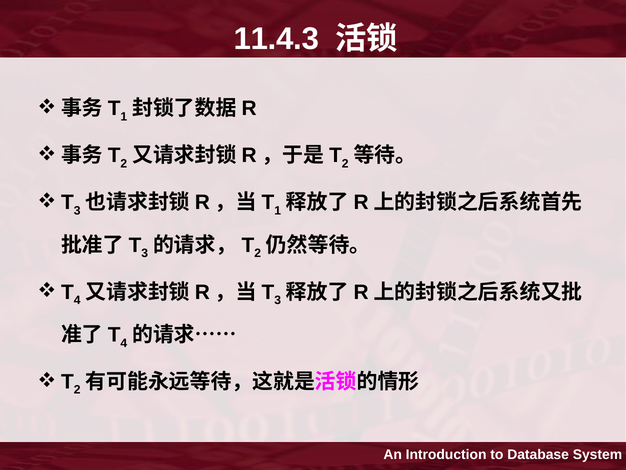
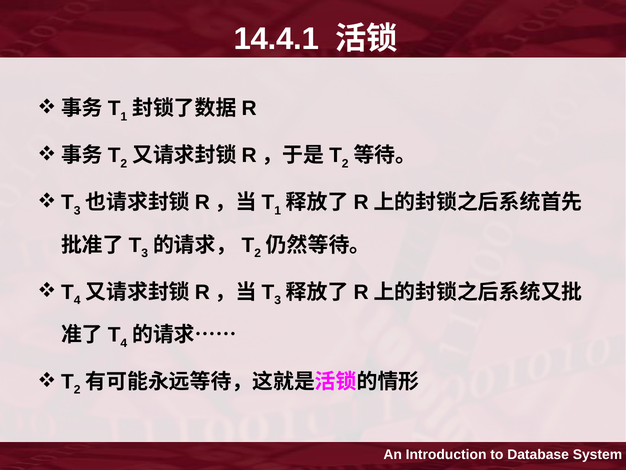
11.4.3: 11.4.3 -> 14.4.1 (276, 39)
